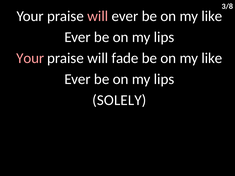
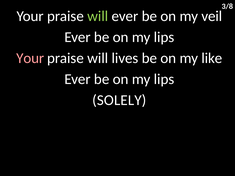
will colour: pink -> light green (98, 16)
like: like -> veil (212, 16)
fade: fade -> lives (125, 58)
